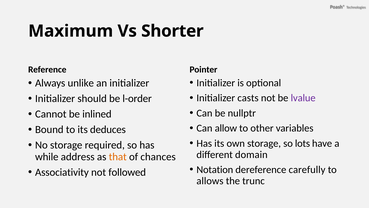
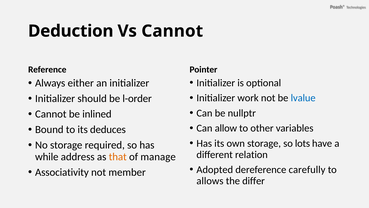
Maximum: Maximum -> Deduction (71, 31)
Vs Shorter: Shorter -> Cannot (172, 31)
unlike: unlike -> either (81, 83)
casts: casts -> work (248, 98)
lvalue colour: purple -> blue (303, 98)
domain: domain -> relation (251, 154)
chances: chances -> manage (158, 156)
Notation: Notation -> Adopted (215, 169)
followed: followed -> member (127, 172)
trunc: trunc -> differ (254, 181)
